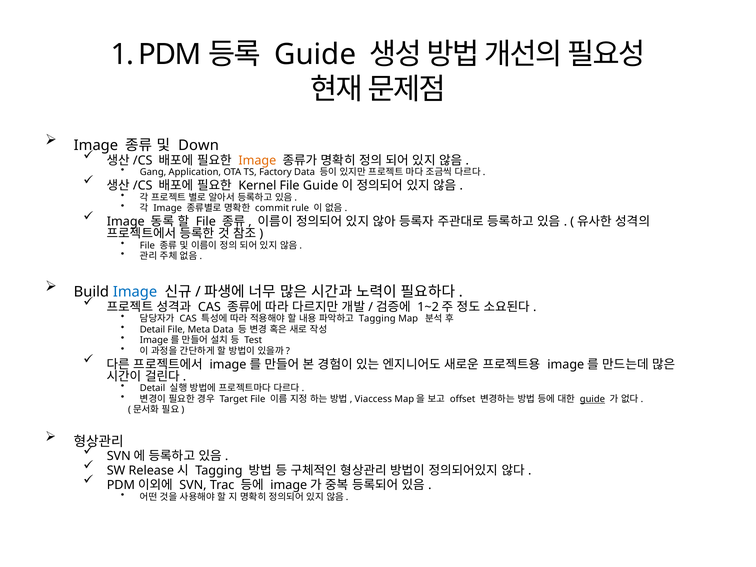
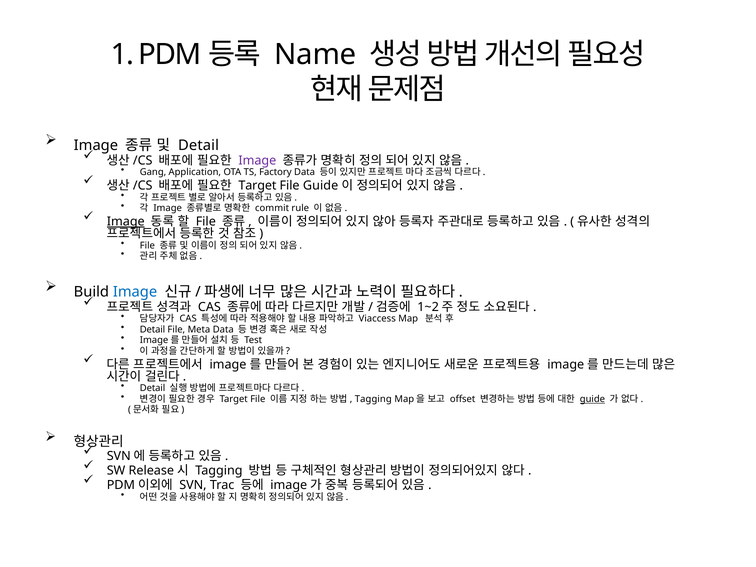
Guide: Guide -> Name (315, 54)
Down: Down -> Detail (199, 145)
Image colour: orange -> purple (257, 160)
Kernel: Kernel -> Target (257, 186)
Image underline: none -> present (126, 222)
Tagging: Tagging -> Viaccess (377, 319)
Viaccess: Viaccess -> Tagging (373, 399)
